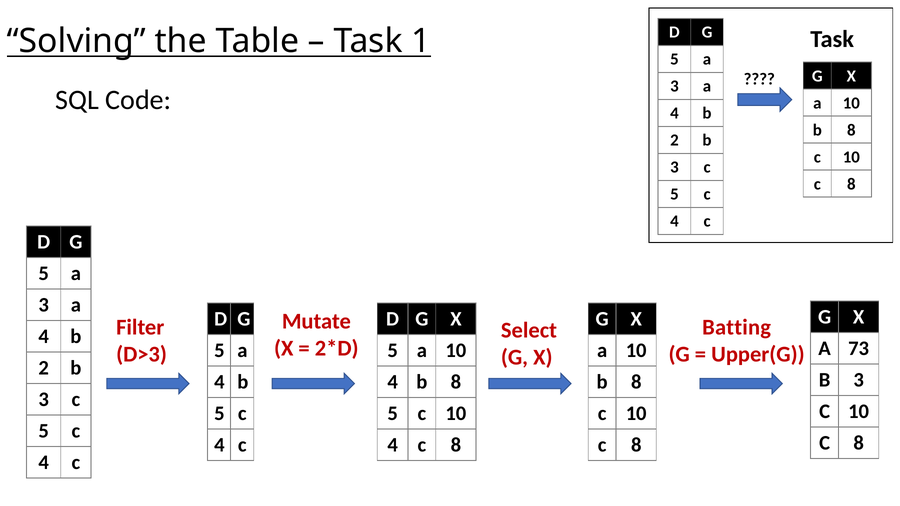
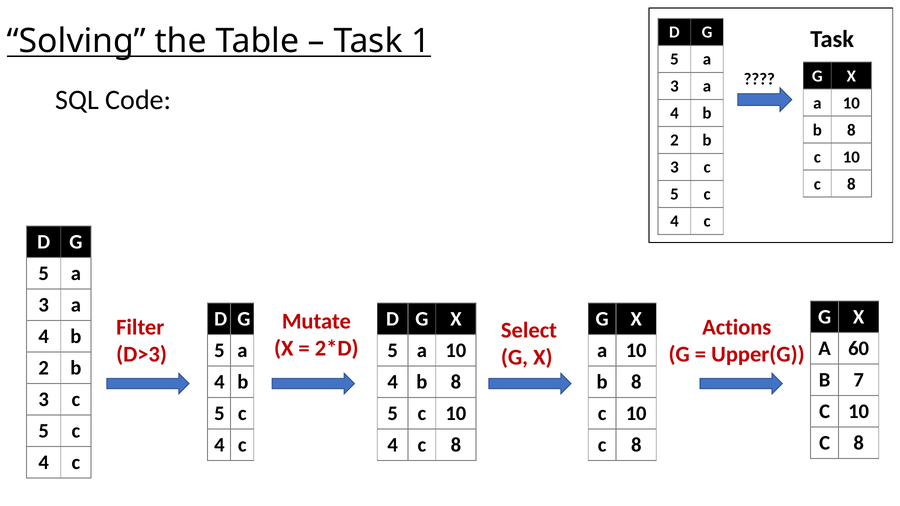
Batting: Batting -> Actions (737, 328)
73: 73 -> 60 (859, 349)
3: 3 -> 7 (859, 380)
